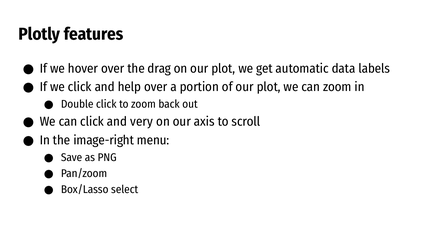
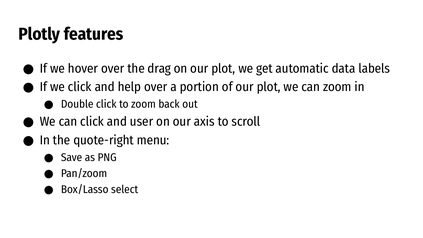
very: very -> user (142, 122)
image-right: image-right -> quote-right (104, 140)
